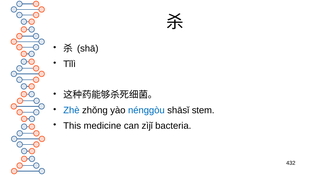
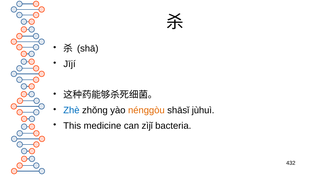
Tǐlì: Tǐlì -> Jījí (70, 64)
nénggòu colour: blue -> orange (146, 110)
stem: stem -> jùhuì (203, 110)
